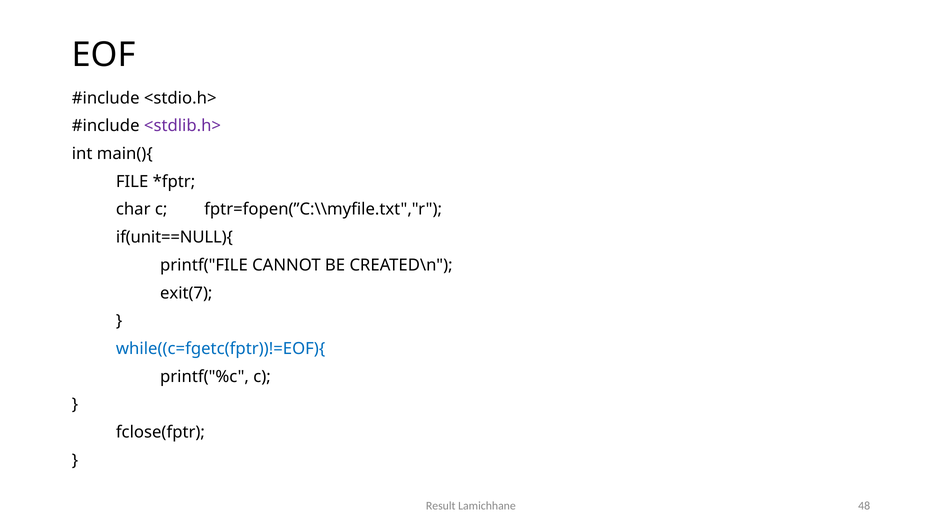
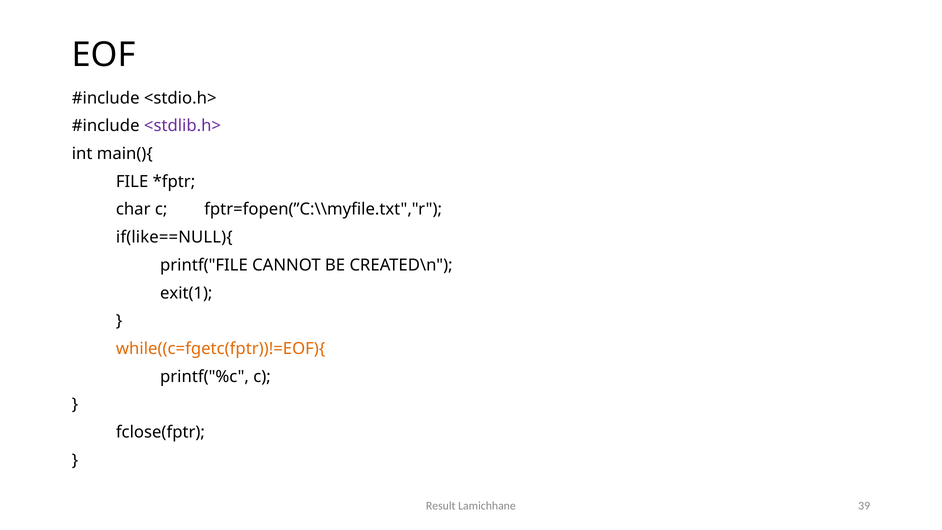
if(unit==NULL){: if(unit==NULL){ -> if(like==NULL){ (174, 237)
exit(7: exit(7 -> exit(1 (186, 293)
while((c=fgetc(fptr))!=EOF){ colour: blue -> orange (221, 349)
48: 48 -> 39 (864, 506)
